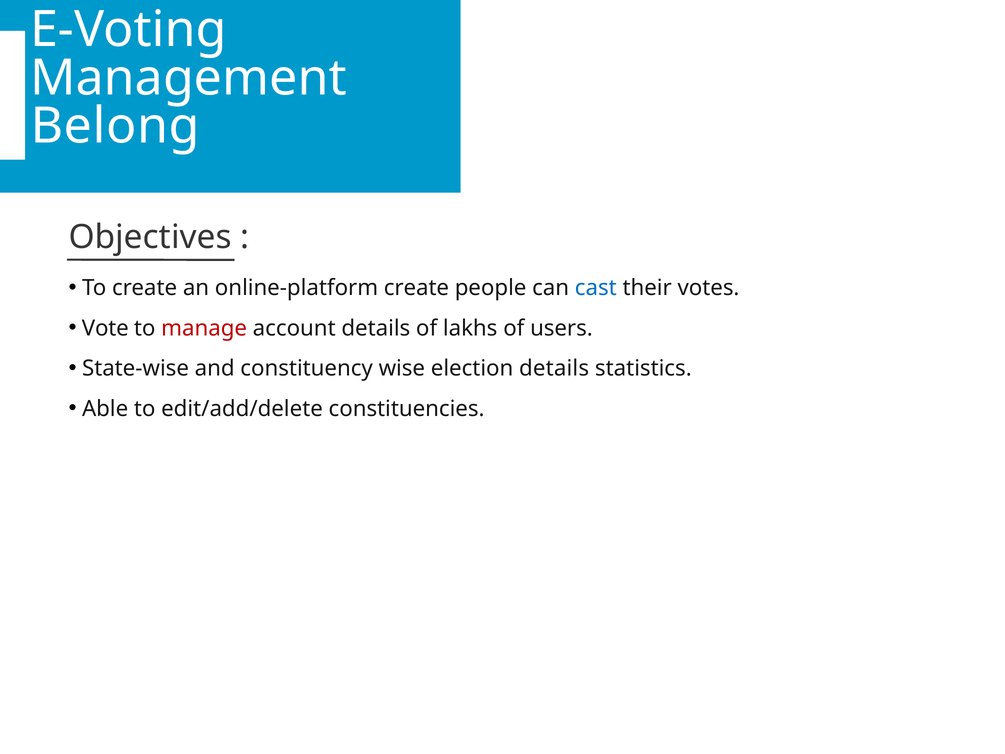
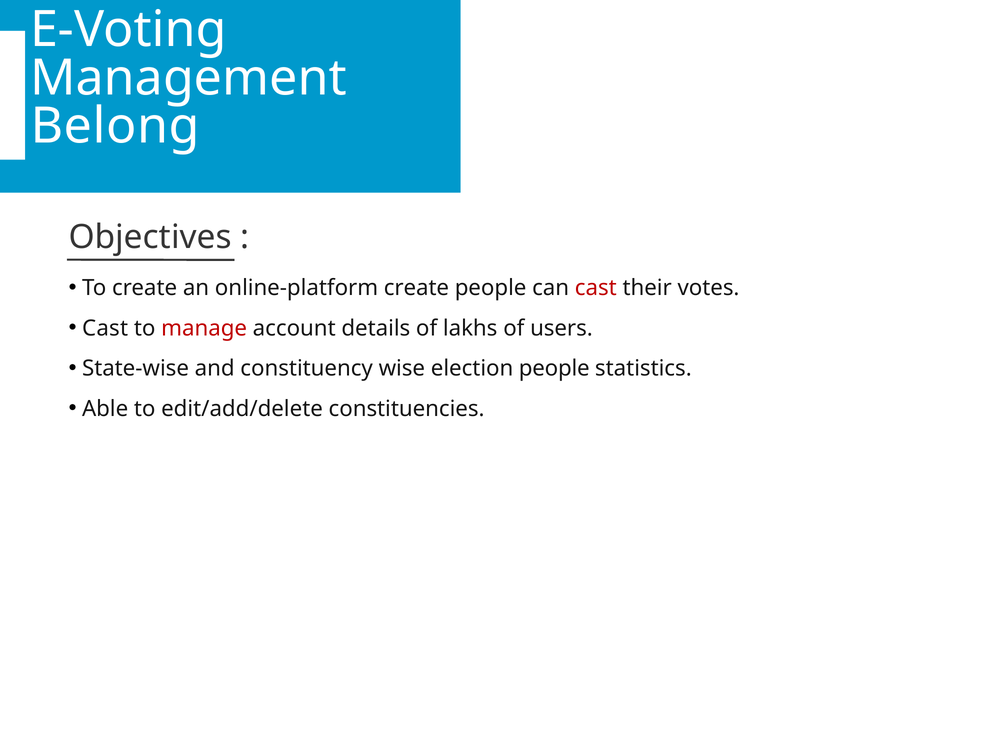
cast colour: blue -> red (596, 288)
Vote: Vote -> Cast (105, 328)
election details: details -> people (554, 368)
